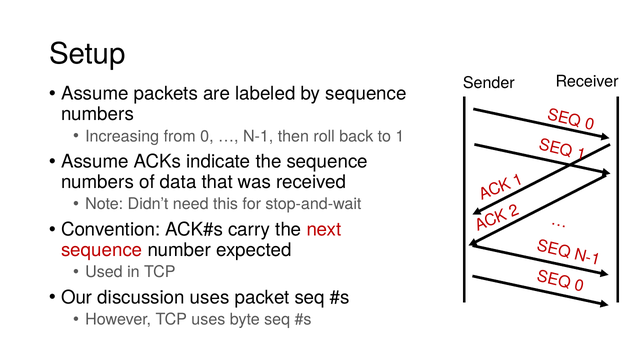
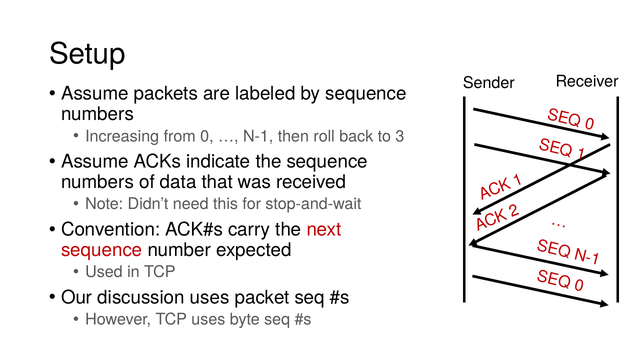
to 1: 1 -> 3 (400, 136)
